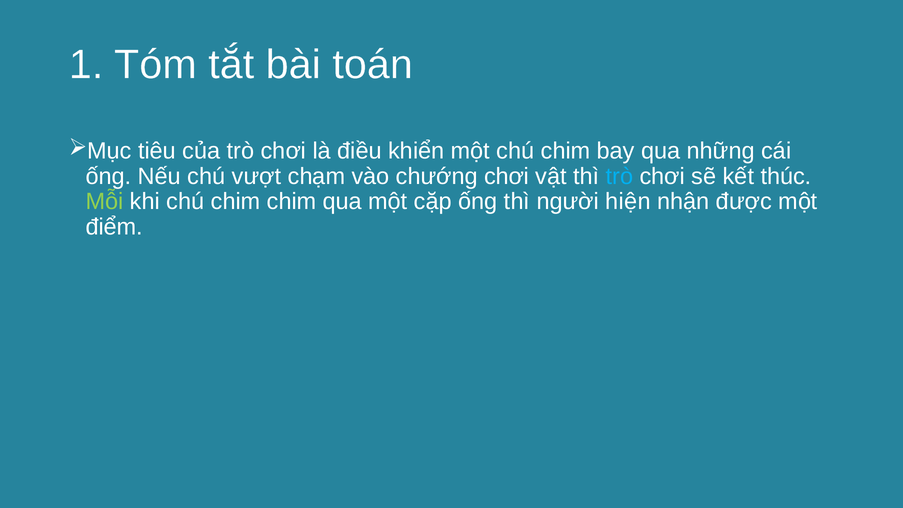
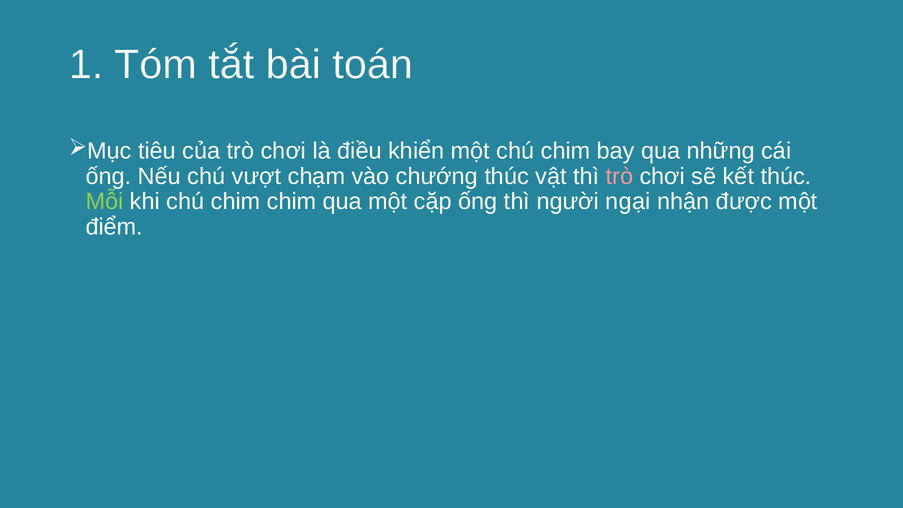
chướng chơi: chơi -> thúc (507, 176)
trò colour: light blue -> pink (619, 176)
hiện: hiện -> ngại (628, 202)
